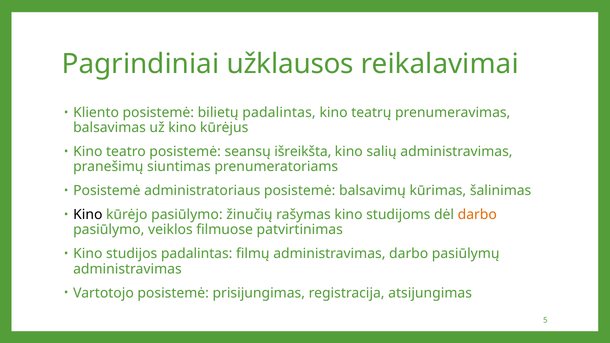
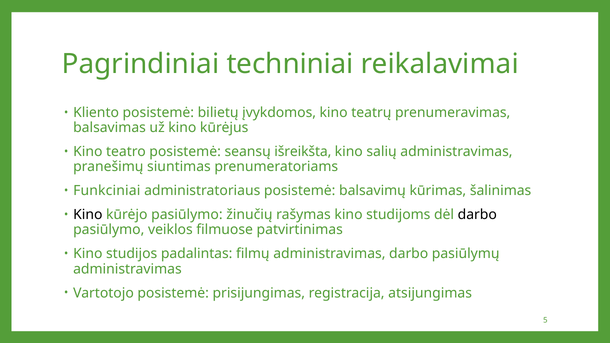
užklausos: užklausos -> techniniai (290, 64)
bilietų padalintas: padalintas -> įvykdomos (279, 113)
Posistemė: Posistemė -> Funkciniai (107, 191)
darbo colour: orange -> black (477, 215)
